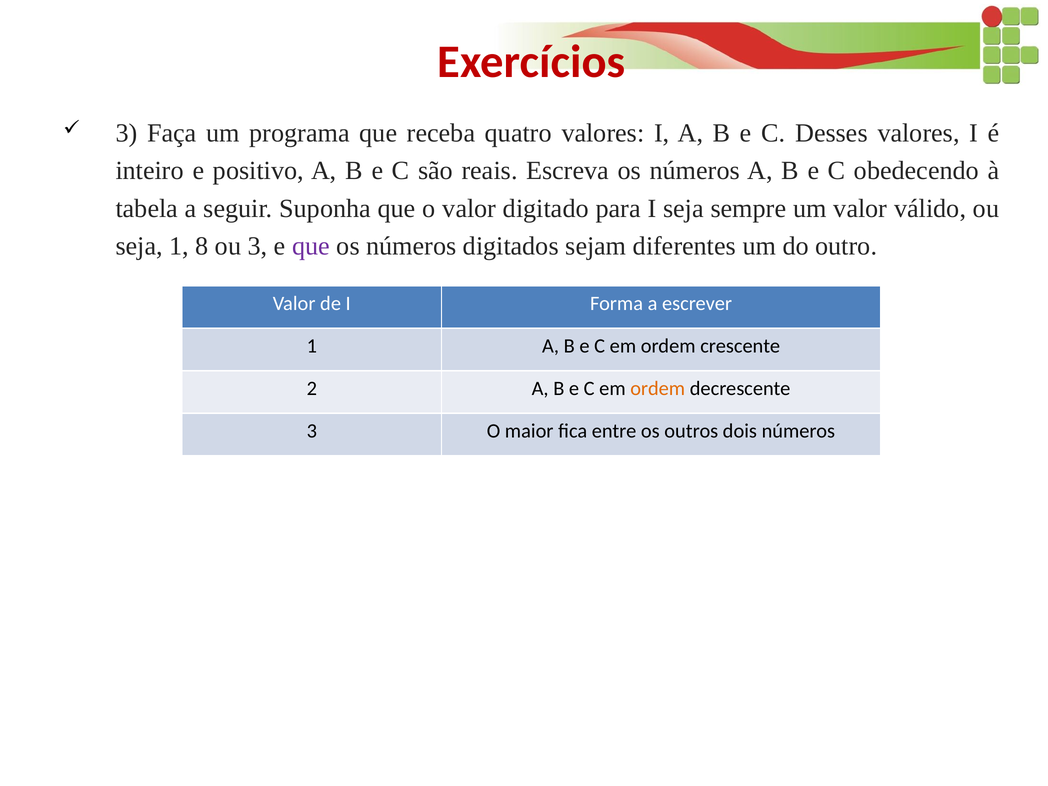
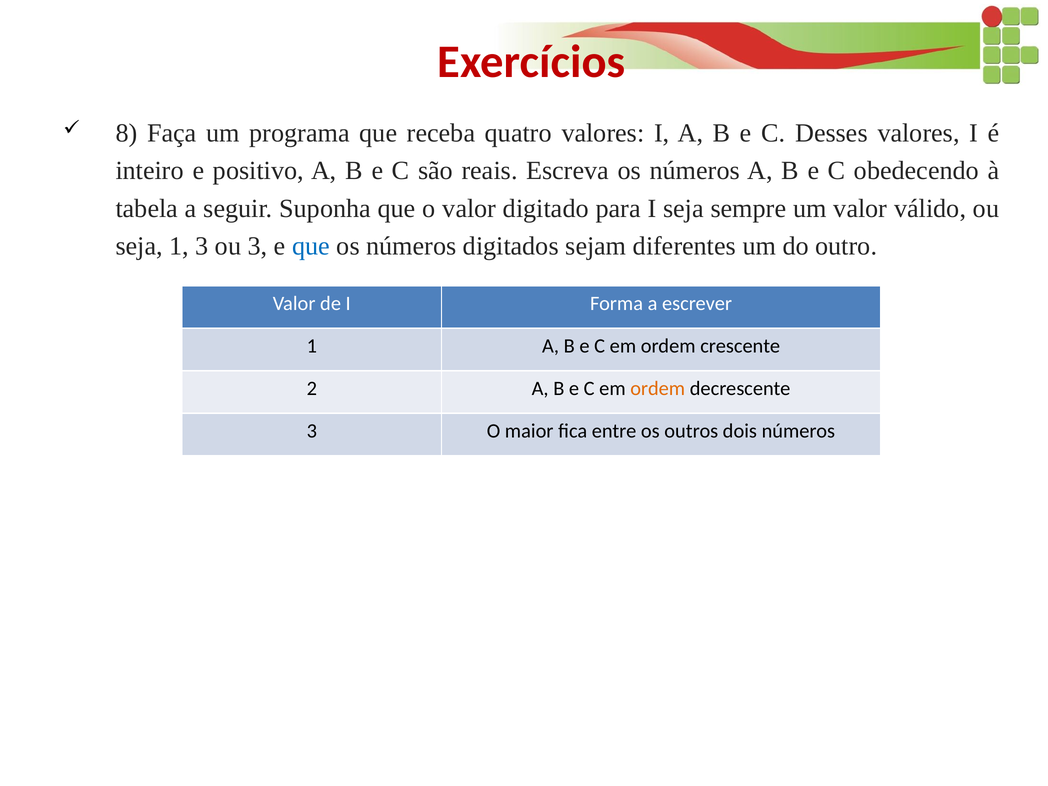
3: 3 -> 8 (126, 133)
1 8: 8 -> 3 (202, 246)
que colour: purple -> blue (311, 246)
